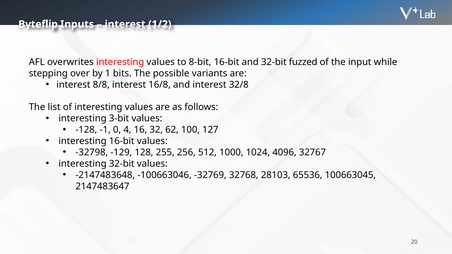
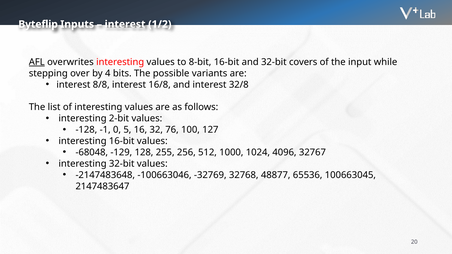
AFL underline: none -> present (37, 62)
fuzzed: fuzzed -> covers (303, 62)
1: 1 -> 4 (108, 73)
3-bit: 3-bit -> 2-bit (119, 119)
4: 4 -> 5 (127, 130)
62: 62 -> 76 (172, 130)
-32798: -32798 -> -68048 (92, 153)
28103: 28103 -> 48877 (276, 175)
